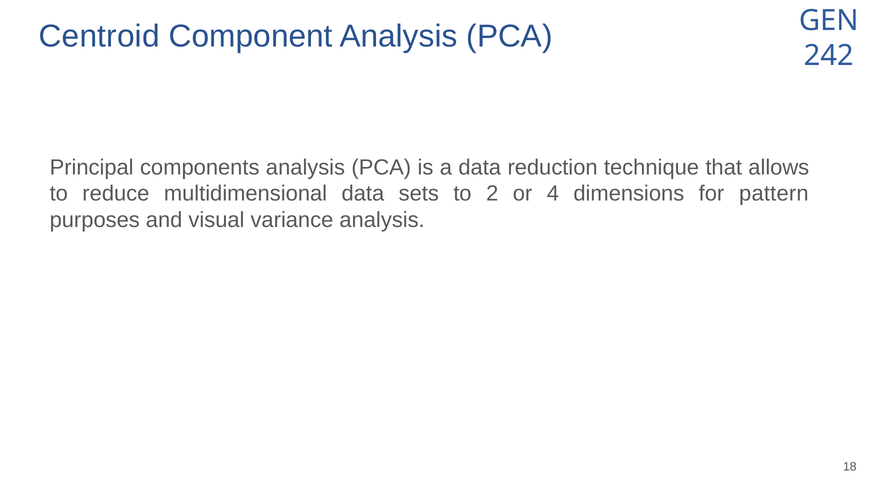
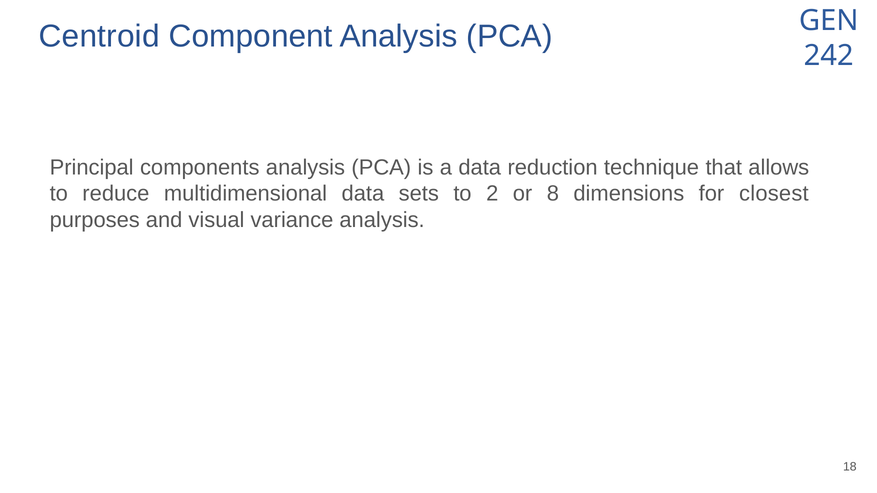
4: 4 -> 8 (553, 194)
pattern: pattern -> closest (774, 194)
